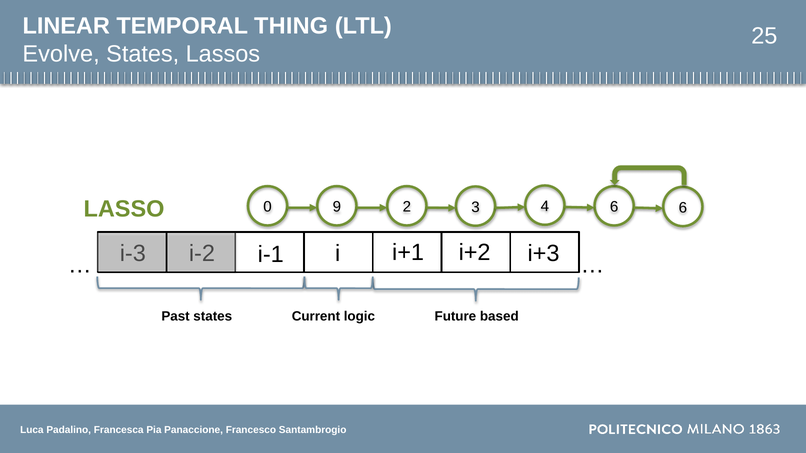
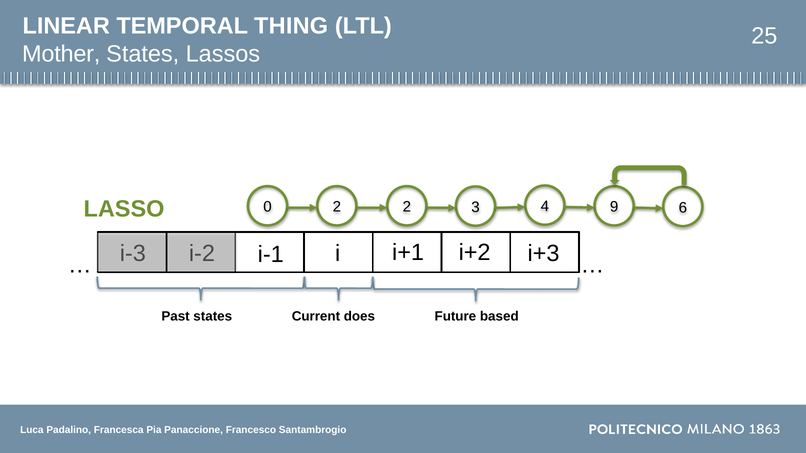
Evolve: Evolve -> Mother (61, 54)
0 9: 9 -> 2 (337, 207)
4 6: 6 -> 9 (614, 207)
logic: logic -> does (359, 316)
